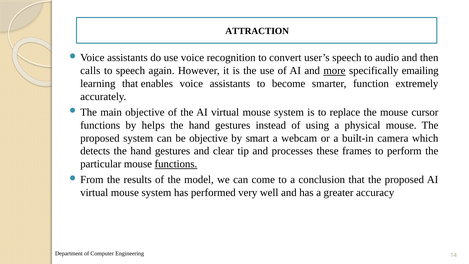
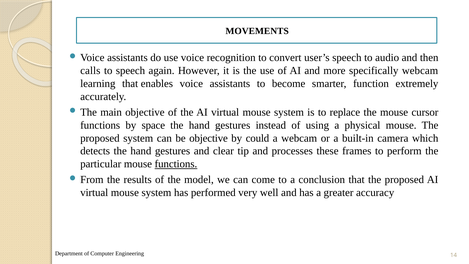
ATTRACTION: ATTRACTION -> MOVEMENTS (257, 31)
more underline: present -> none (334, 71)
specifically emailing: emailing -> webcam (420, 71)
helps: helps -> space (153, 125)
smart: smart -> could (257, 138)
